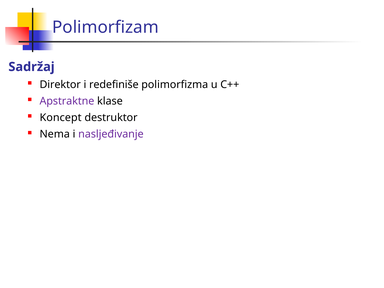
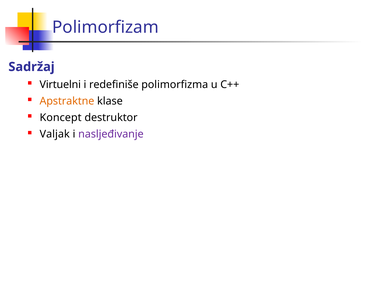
Direktor: Direktor -> Virtuelni (60, 84)
Apstraktne colour: purple -> orange (67, 101)
Nema: Nema -> Valjak (55, 134)
